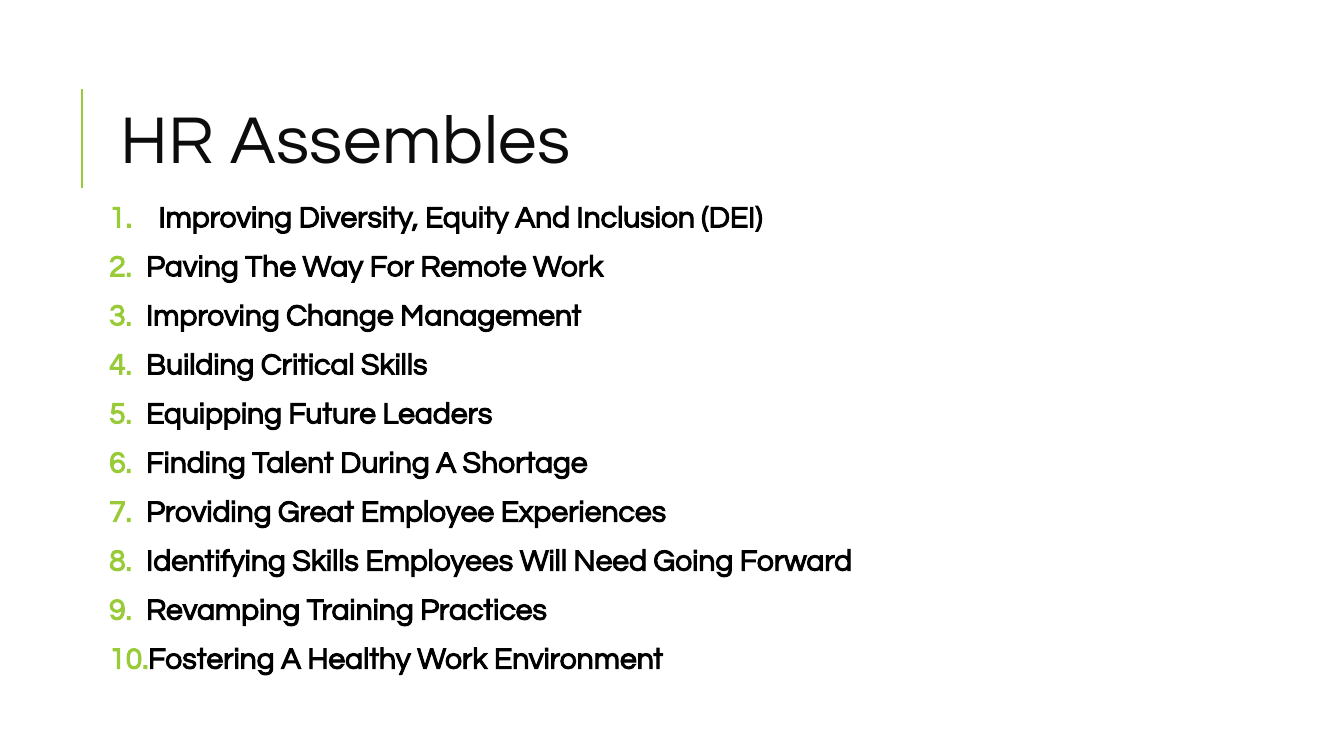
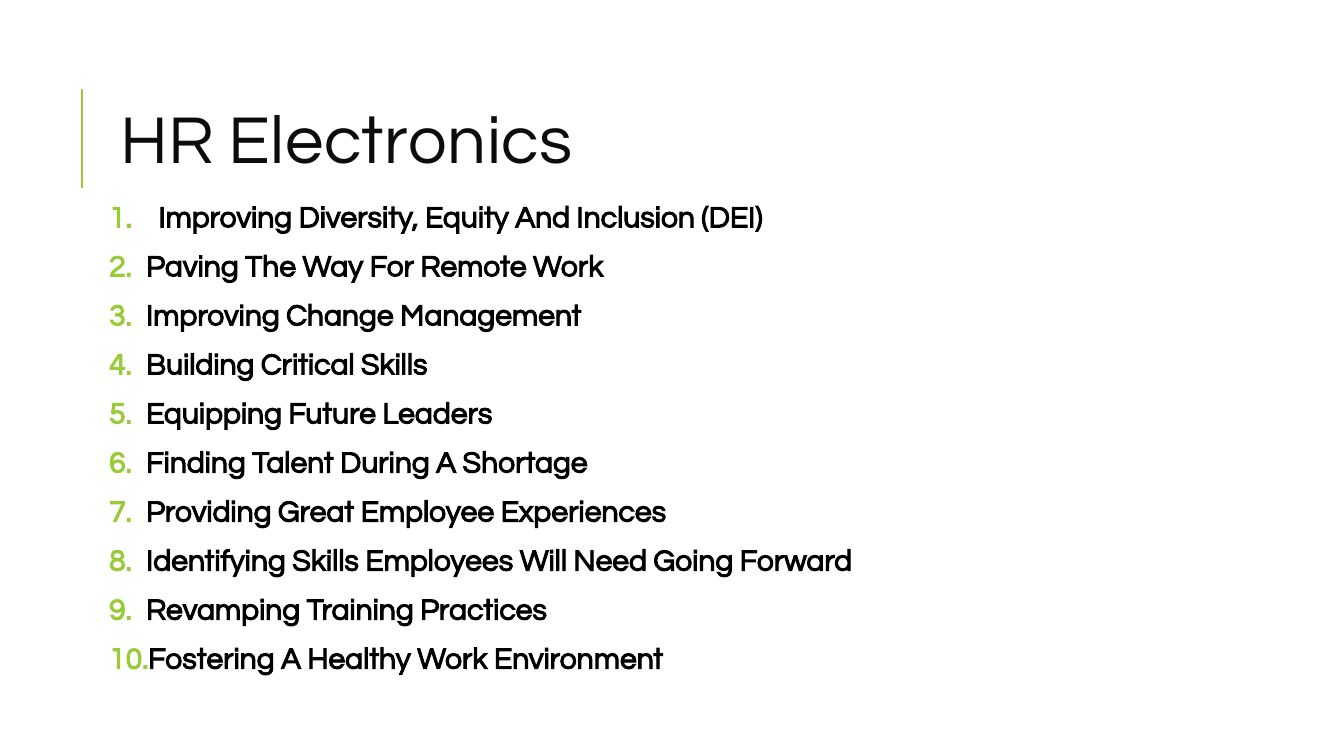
Assembles: Assembles -> Electronics (401, 141)
